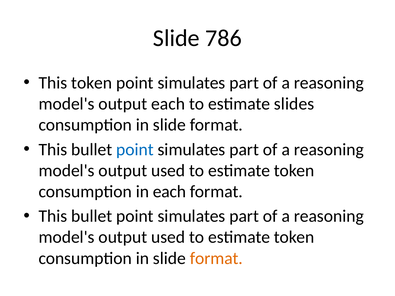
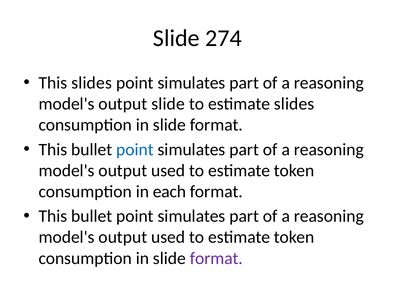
786: 786 -> 274 (224, 38)
This token: token -> slides (92, 83)
output each: each -> slide (168, 104)
format colour: orange -> purple (216, 258)
